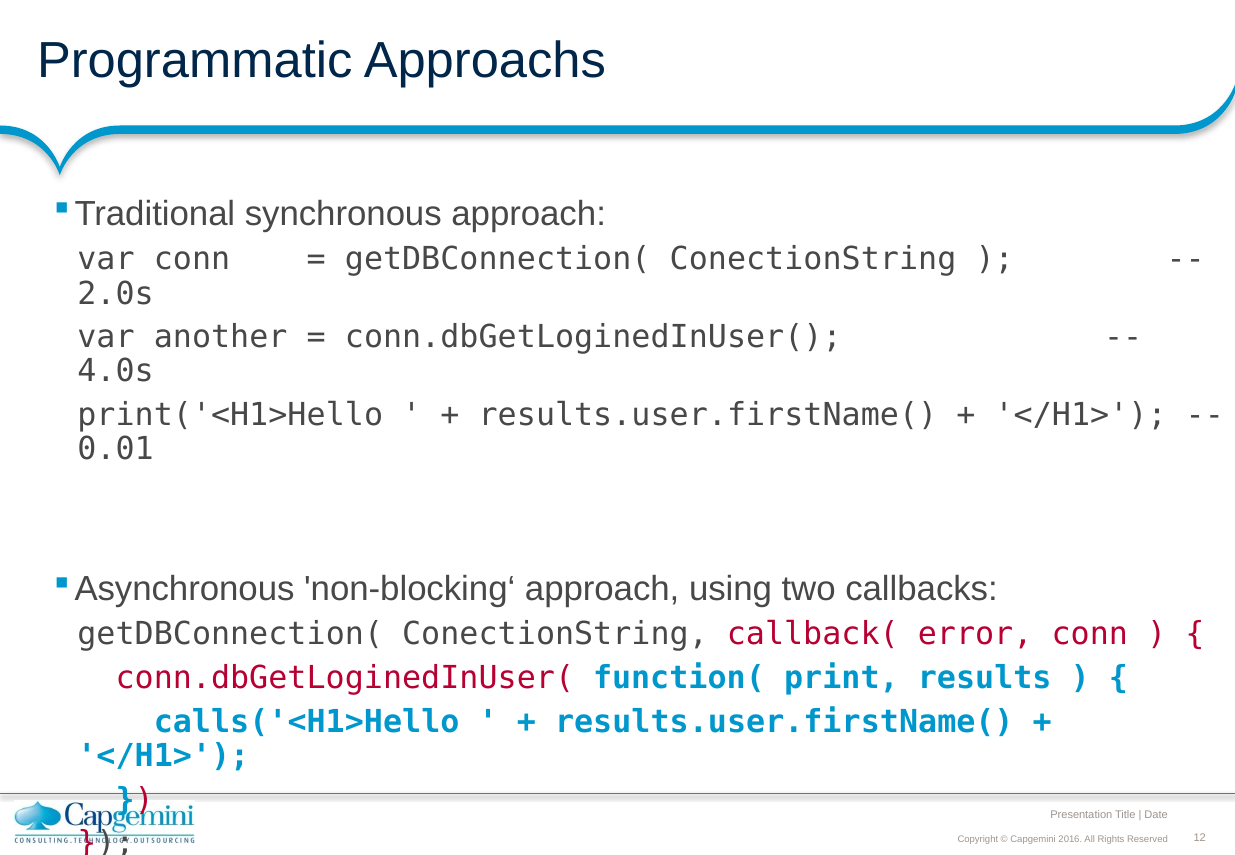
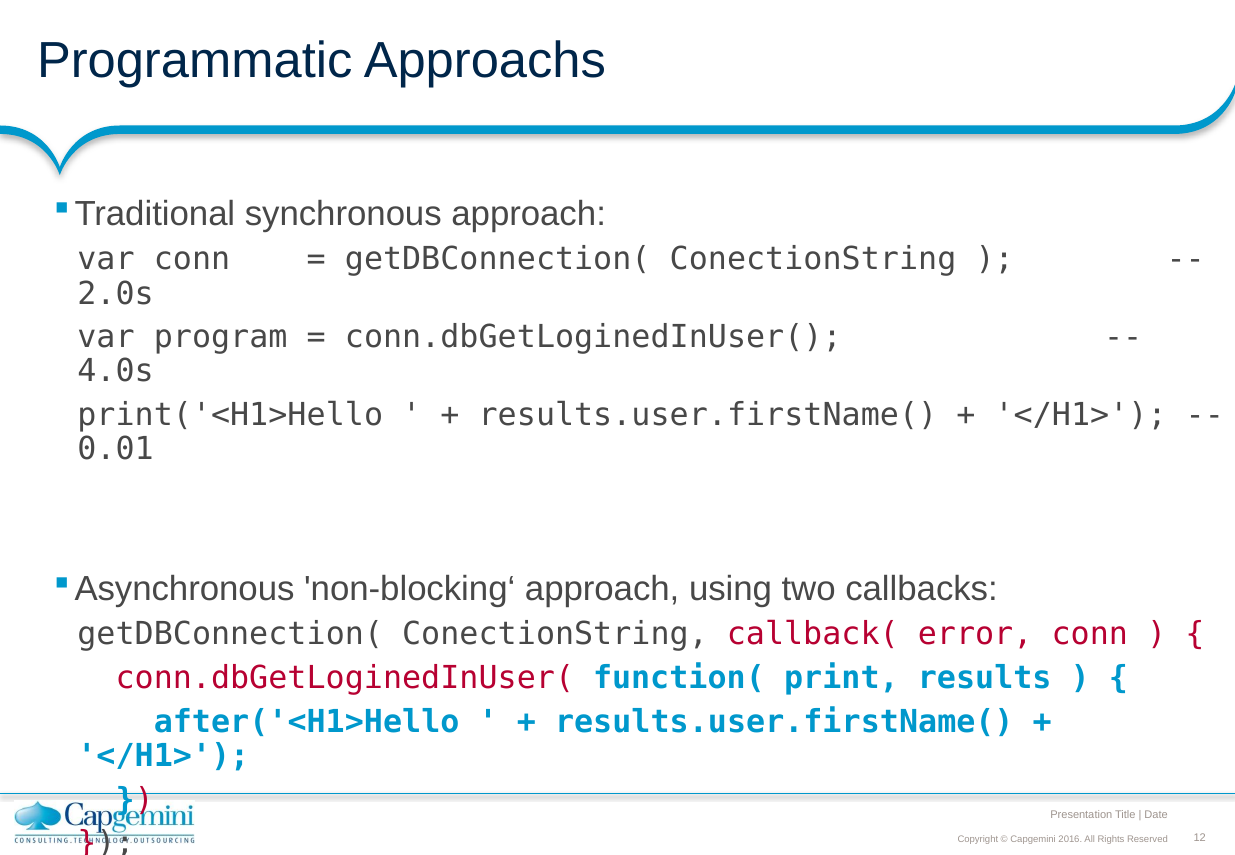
another: another -> program (221, 337)
calls('<H1>Hello: calls('<H1>Hello -> after('<H1>Hello (307, 722)
